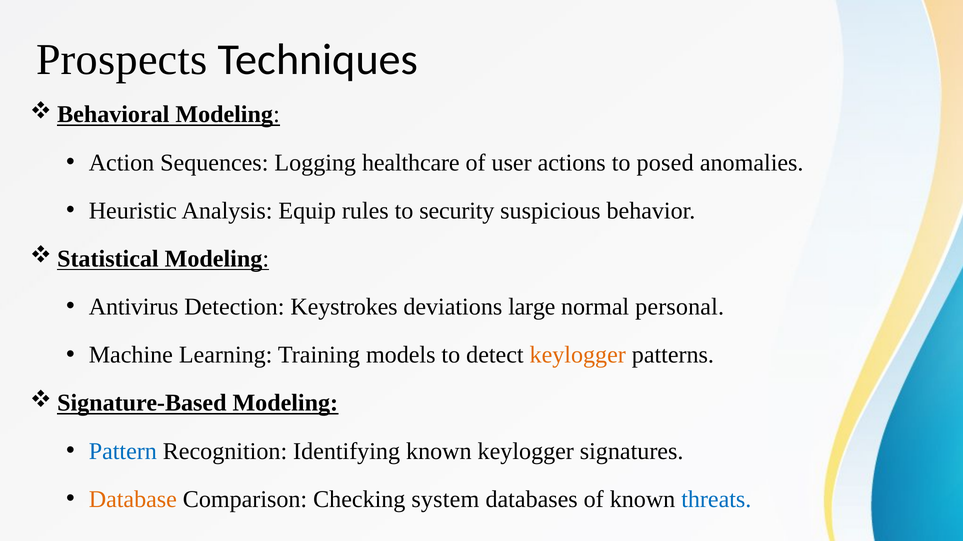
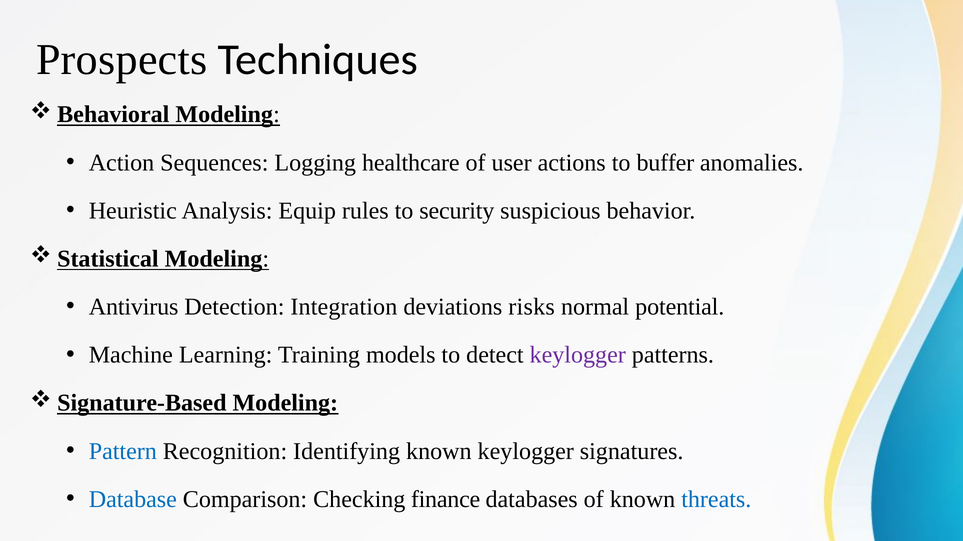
posed: posed -> buffer (665, 163)
Keystrokes: Keystrokes -> Integration (344, 307)
large: large -> risks (532, 307)
personal: personal -> potential (680, 307)
keylogger colour: orange -> purple (578, 355)
Database colour: orange -> blue (133, 500)
system: system -> finance (446, 500)
